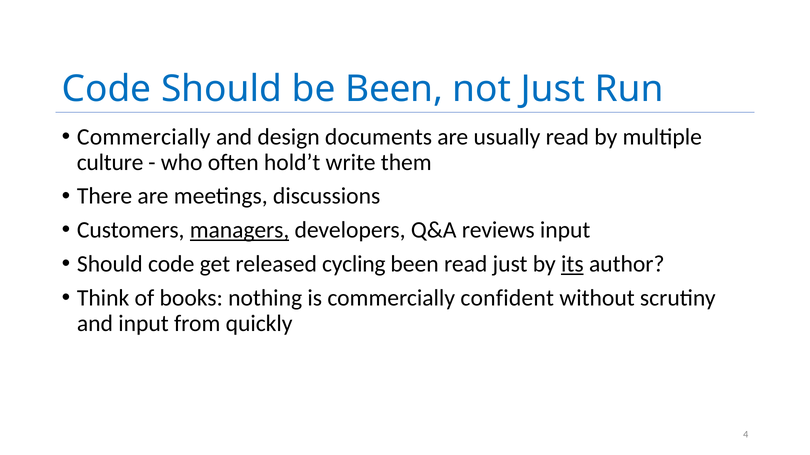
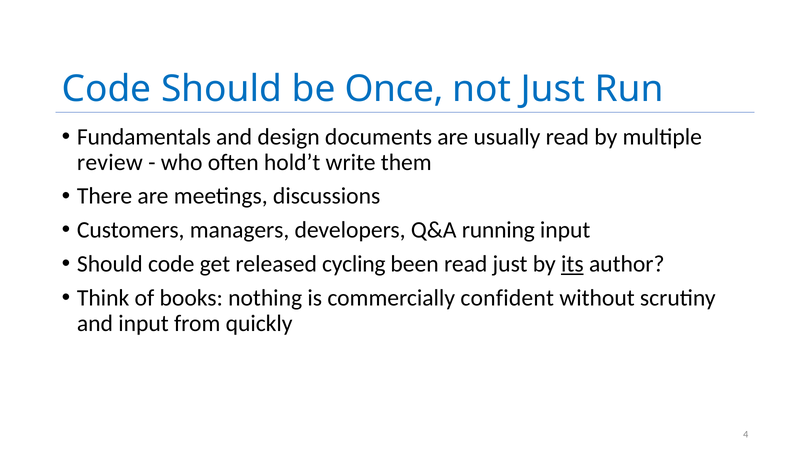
be Been: Been -> Once (394, 89)
Commercially: Commercially -> Fundamentals (144, 137)
culture: culture -> review (110, 162)
managers underline: present -> none (240, 230)
reviews: reviews -> running (498, 230)
